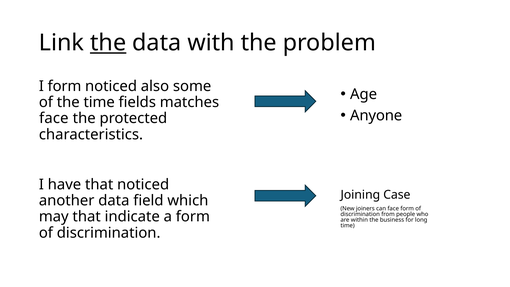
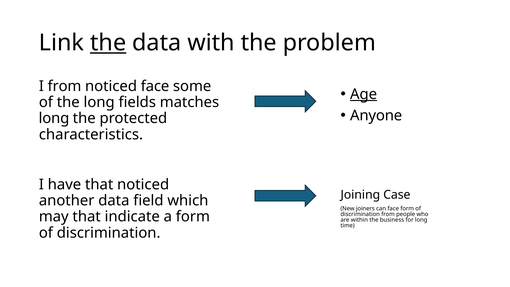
I form: form -> from (65, 86)
noticed also: also -> face (155, 86)
Age underline: none -> present (364, 94)
the time: time -> long (99, 102)
face: face -> long (54, 118)
